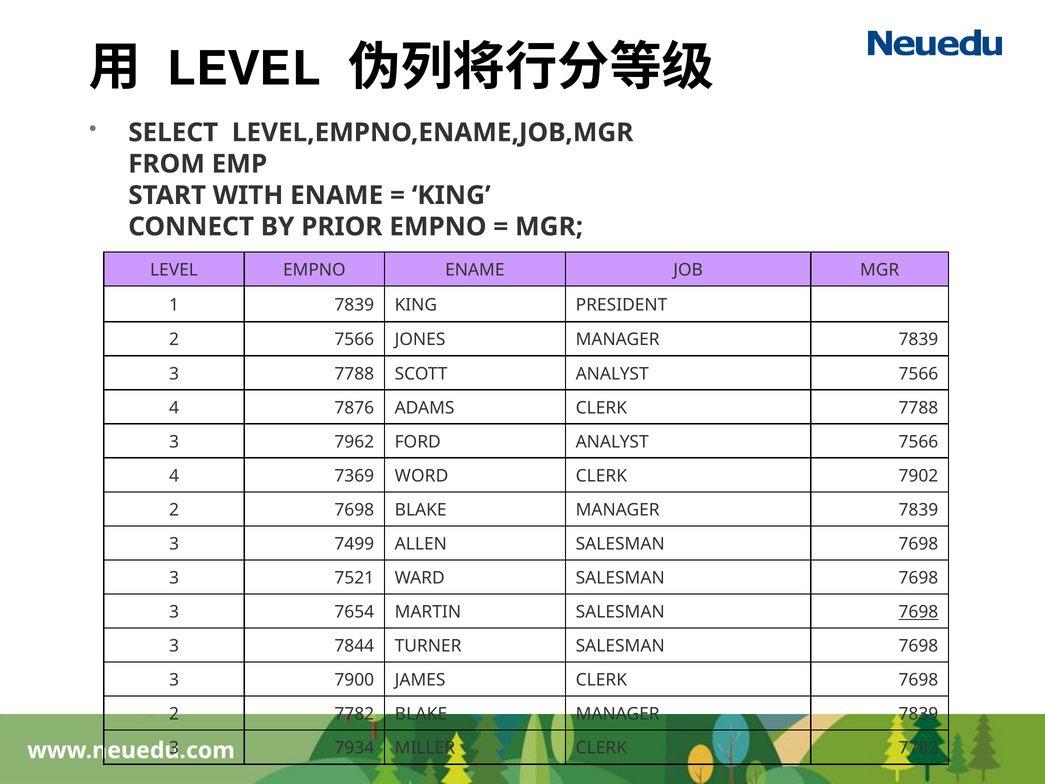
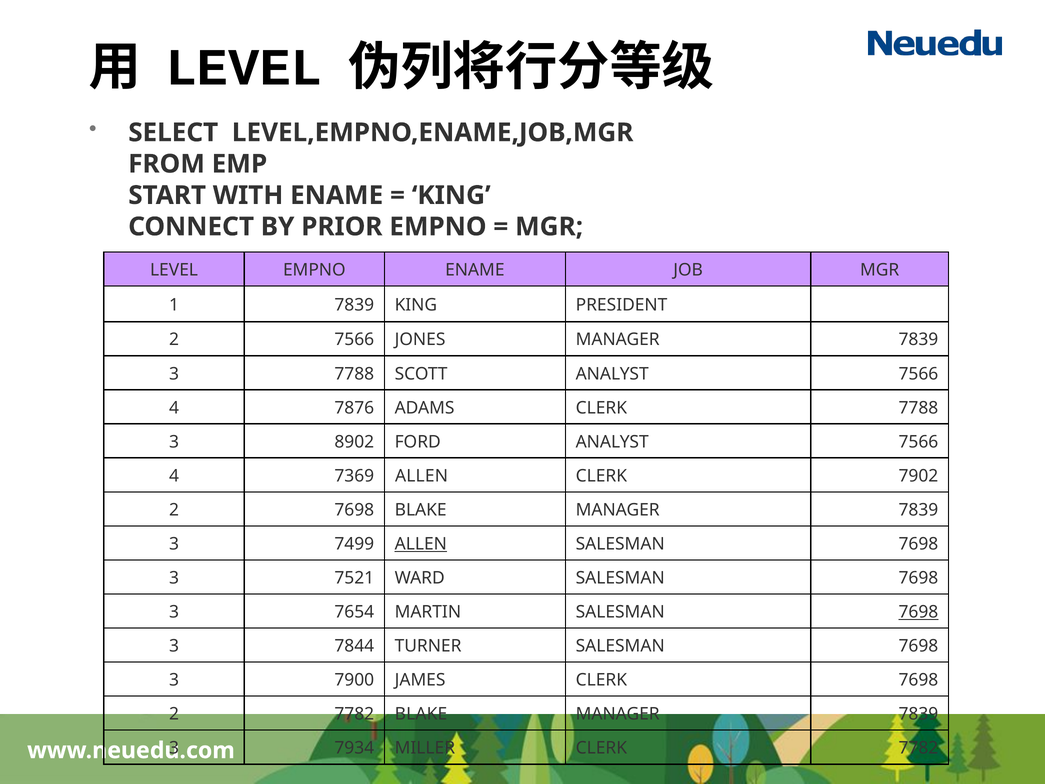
7962: 7962 -> 8902 (354, 442)
7369 WORD: WORD -> ALLEN (421, 476)
ALLEN underline: none -> present (421, 544)
